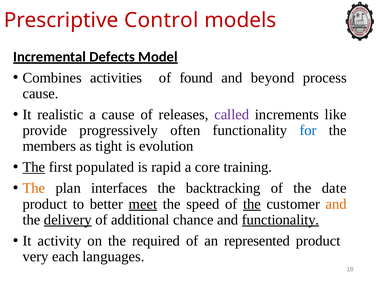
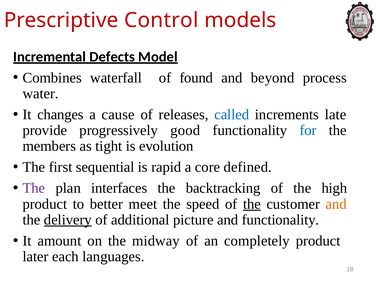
activities: activities -> waterfall (116, 78)
cause: cause -> water (41, 94)
realistic: realistic -> changes (60, 115)
called colour: purple -> blue (232, 115)
like: like -> late (336, 115)
often: often -> good (185, 130)
The underline: present -> none (34, 167)
populated: populated -> sequential (105, 167)
training: training -> defined (248, 167)
The colour: orange -> purple (34, 188)
date: date -> high (334, 188)
meet underline: present -> none (143, 204)
chance: chance -> picture (193, 220)
functionality underline: present -> none (281, 220)
activity: activity -> amount (59, 241)
required: required -> midway (156, 241)
represented: represented -> completely (257, 241)
very: very -> later (36, 257)
